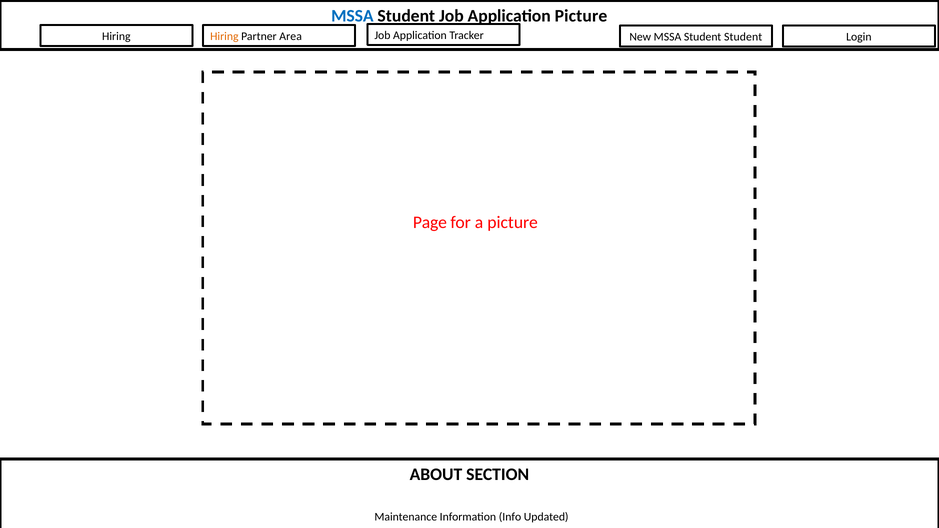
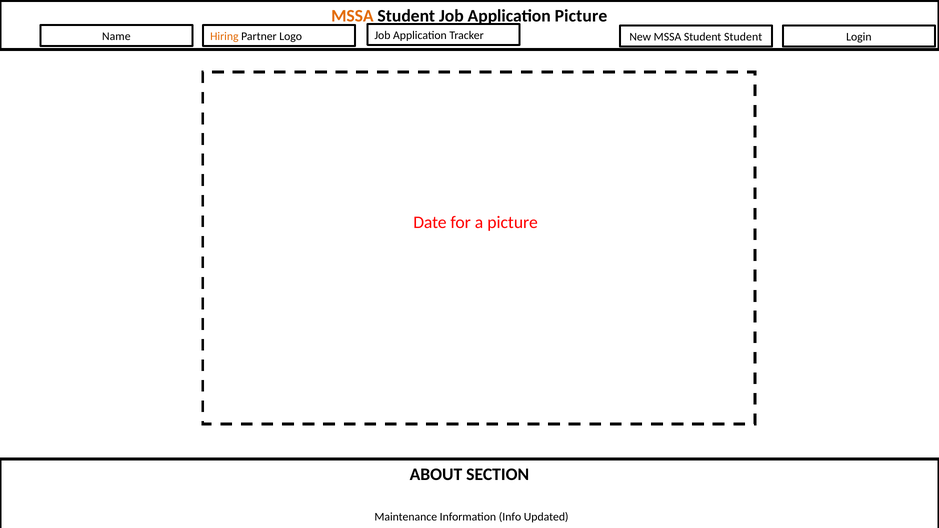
MSSA colour: blue -> orange (352, 16)
Hiring: Hiring -> Name (116, 36)
Area: Area -> Logo (291, 36)
Page: Page -> Date (430, 222)
